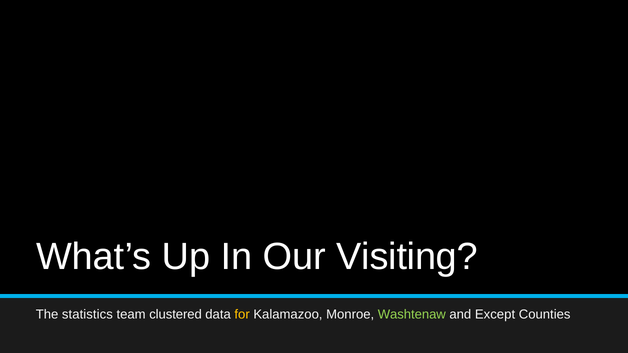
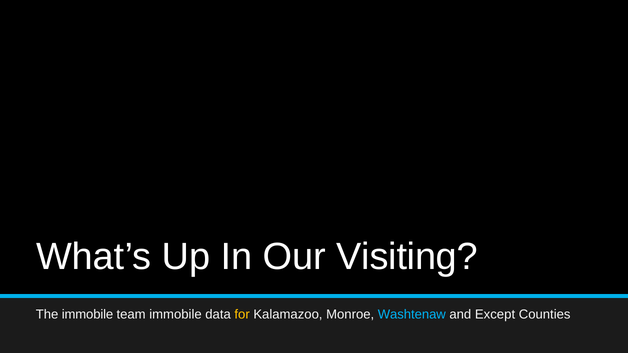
The statistics: statistics -> immobile (88, 315)
team clustered: clustered -> immobile (175, 315)
Washtenaw colour: light green -> light blue (412, 315)
